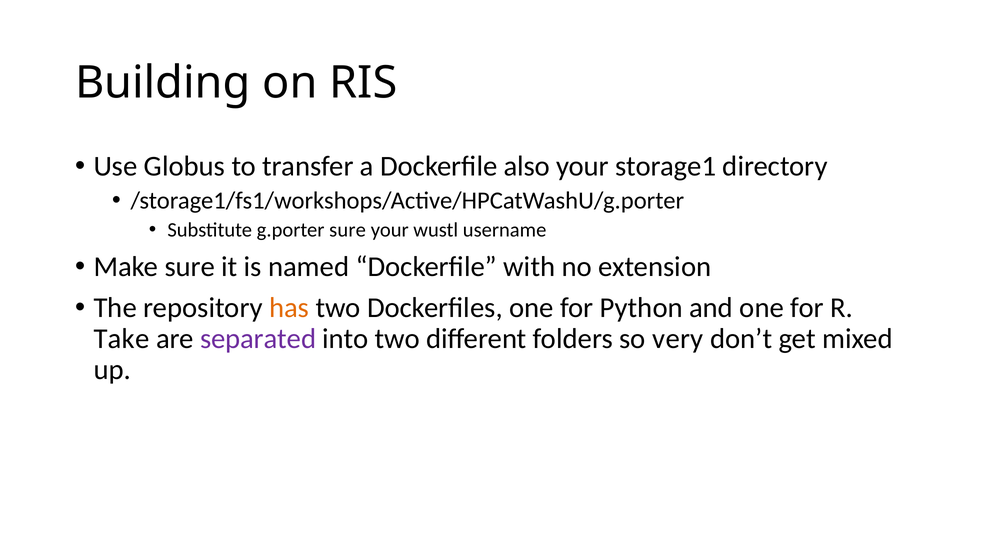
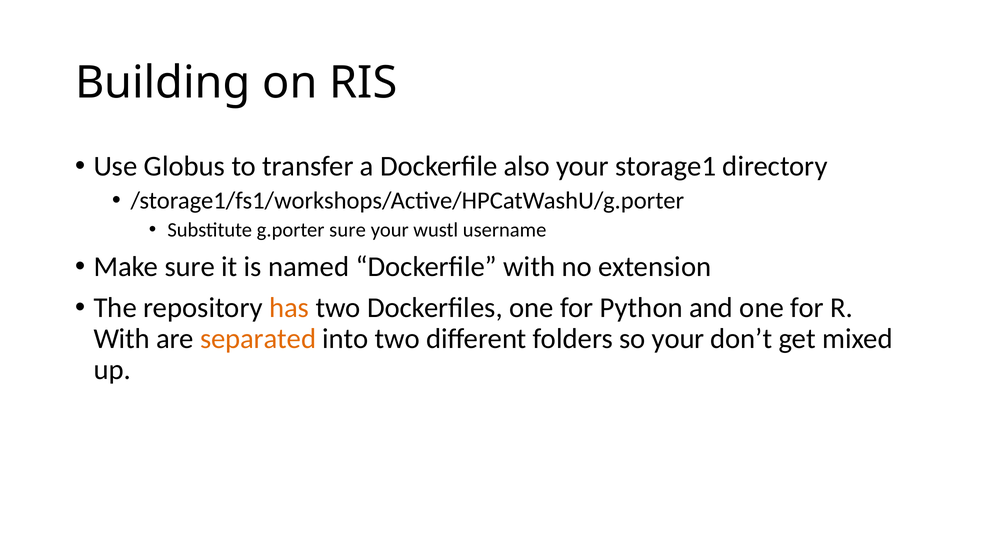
Take: Take -> With (122, 339)
separated colour: purple -> orange (258, 339)
so very: very -> your (678, 339)
